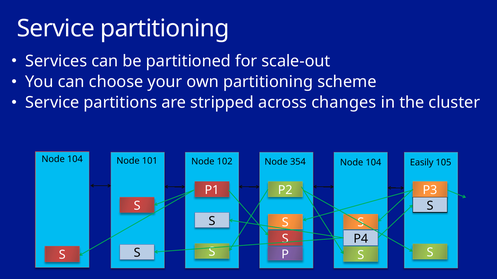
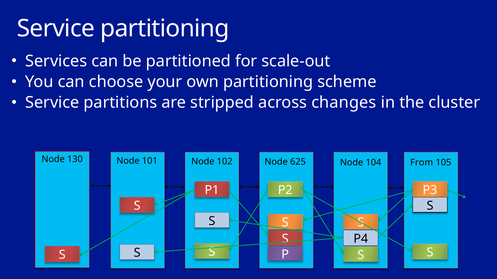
104: 104 -> 130 (75, 159)
354: 354 -> 625 (298, 162)
Easily: Easily -> From (422, 163)
